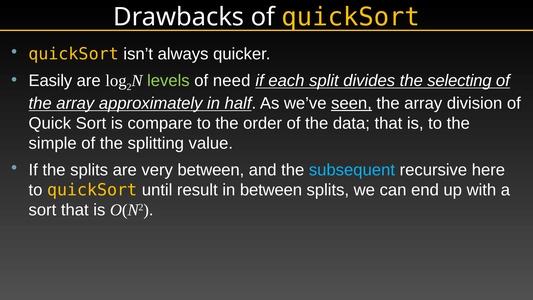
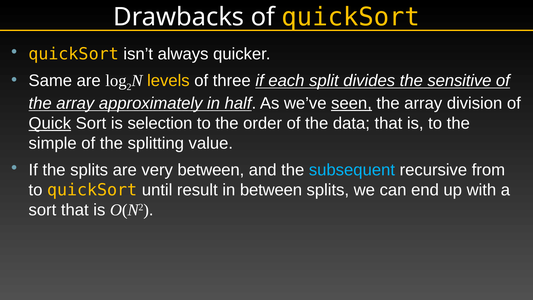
Easily: Easily -> Same (50, 81)
levels colour: light green -> yellow (168, 81)
need: need -> three (232, 81)
selecting: selecting -> sensitive (459, 81)
Quick underline: none -> present (50, 123)
compare: compare -> selection (160, 123)
here: here -> from (488, 170)
